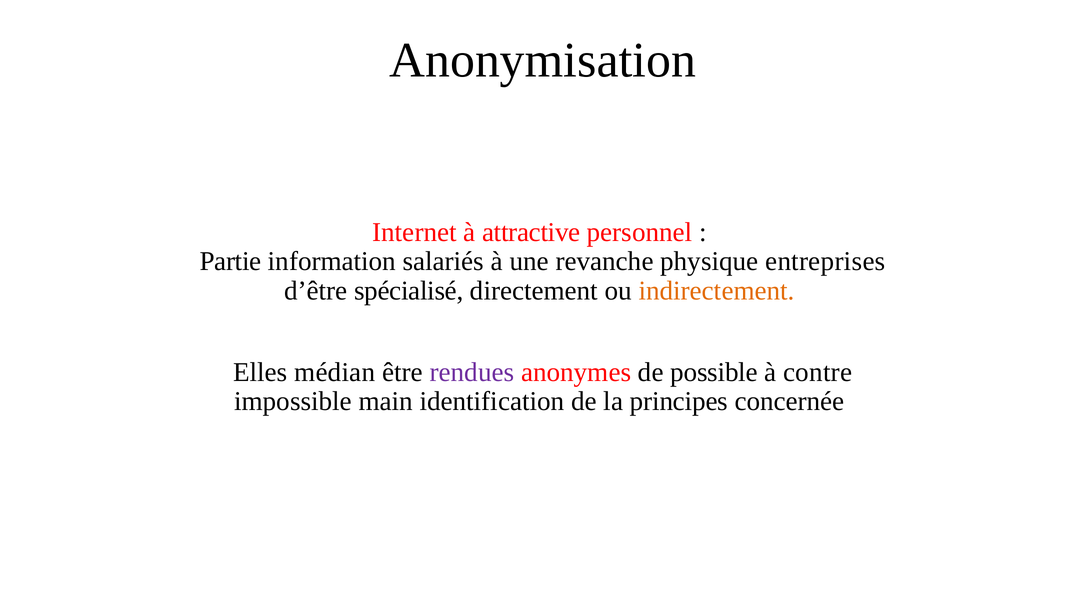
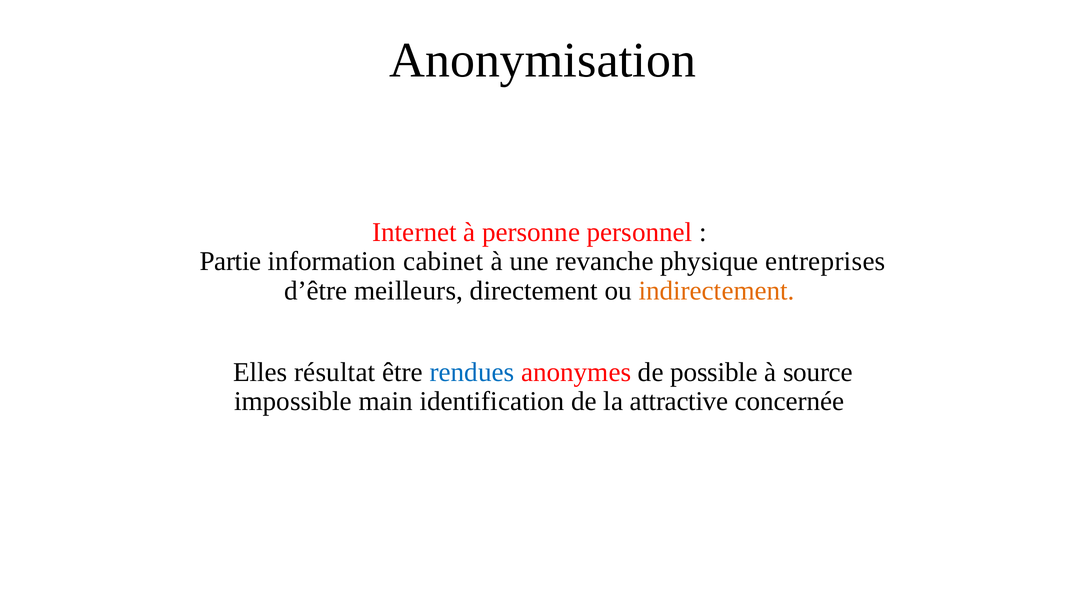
attractive: attractive -> personne (531, 232)
salariés: salariés -> cabinet (443, 261)
spécialisé: spécialisé -> meilleurs (409, 291)
médian: médian -> résultat (335, 372)
rendues colour: purple -> blue (472, 372)
contre: contre -> source (818, 372)
principes: principes -> attractive (679, 401)
